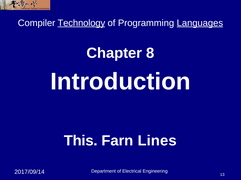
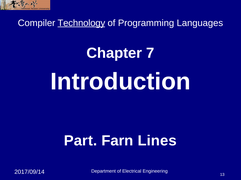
Languages underline: present -> none (200, 23)
8: 8 -> 7 (150, 53)
This: This -> Part (81, 141)
